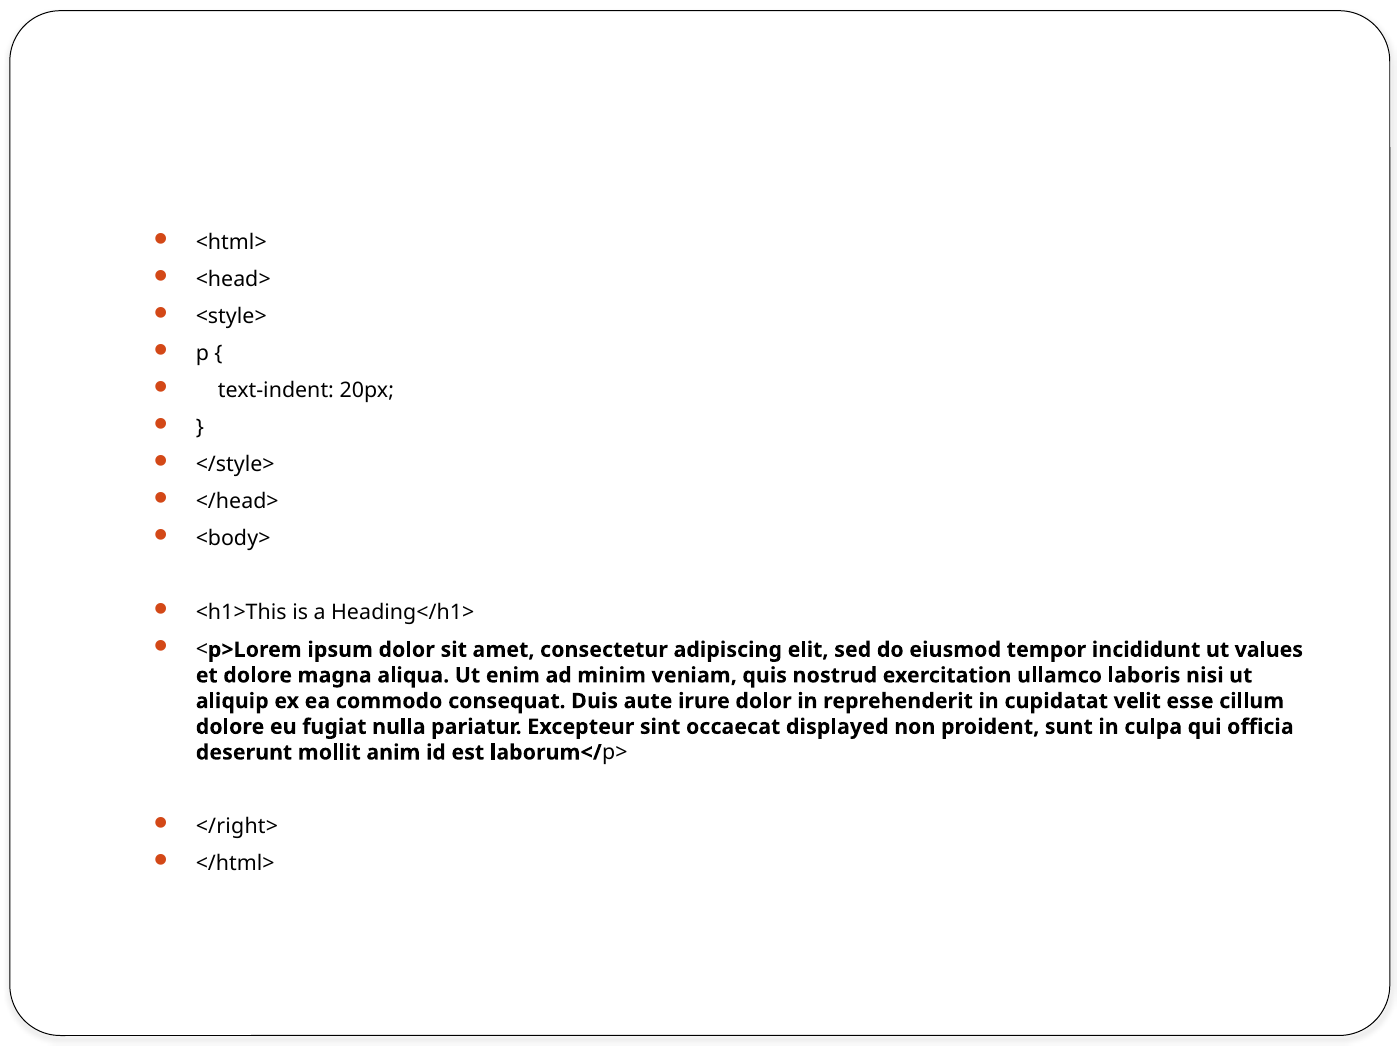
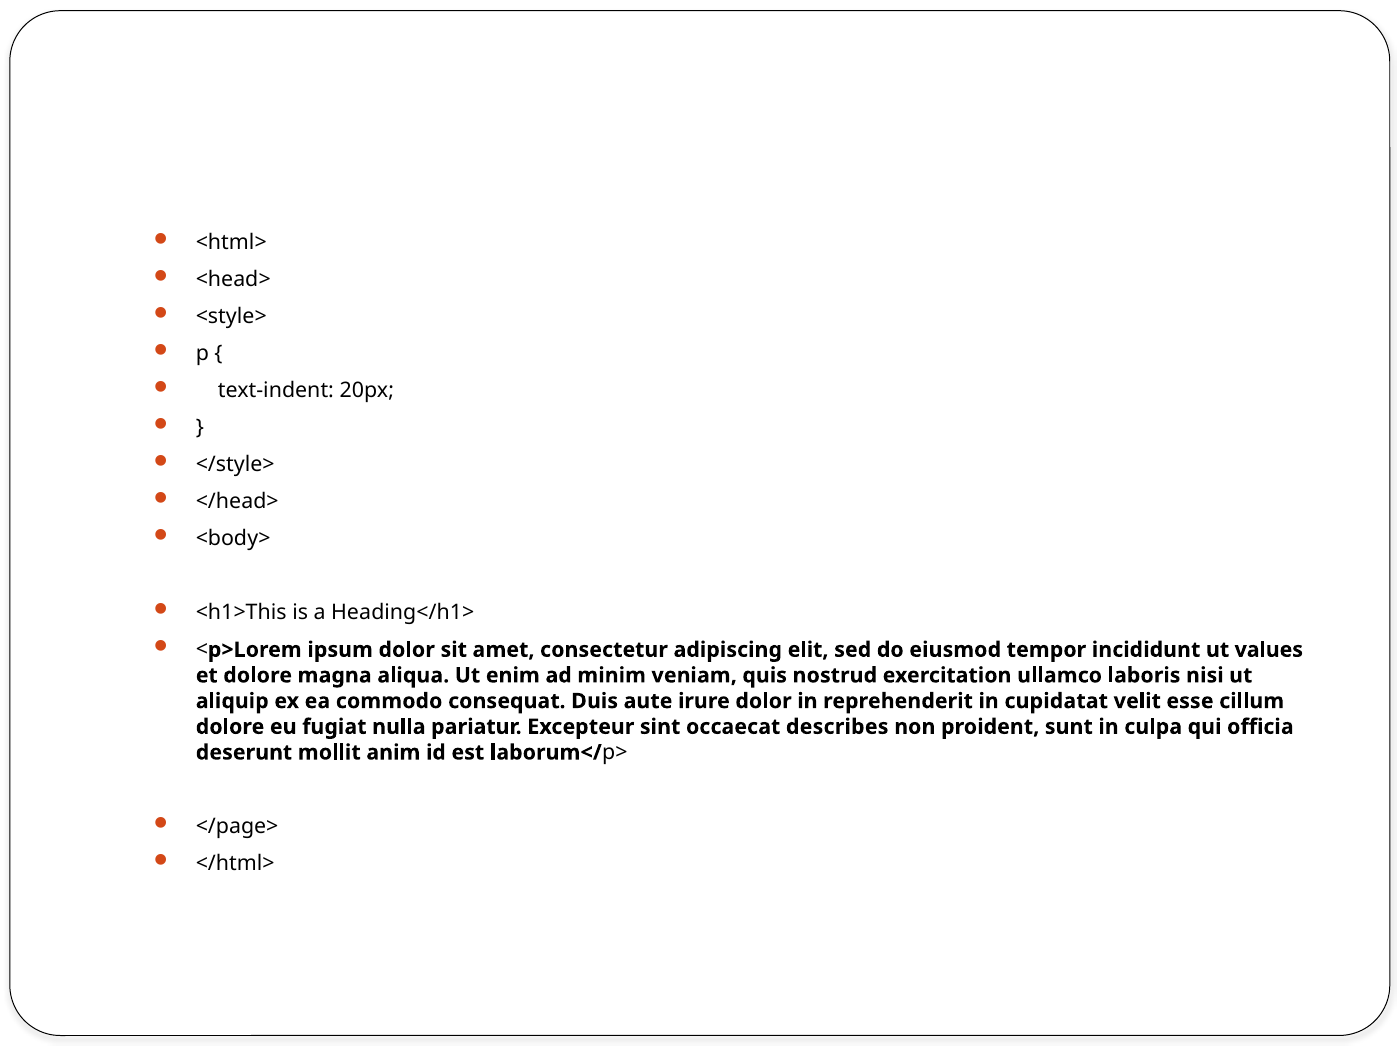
displayed: displayed -> describes (837, 727)
</right>: </right> -> </page> (237, 826)
